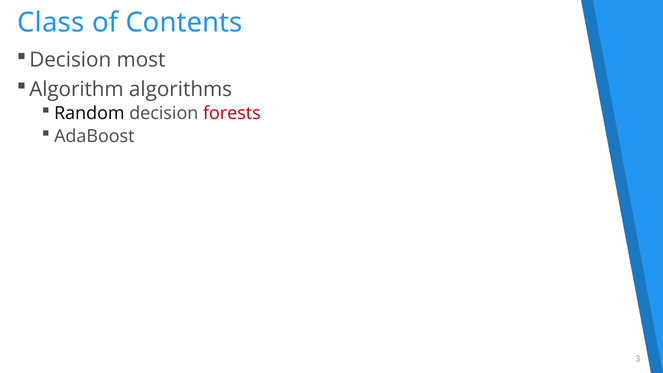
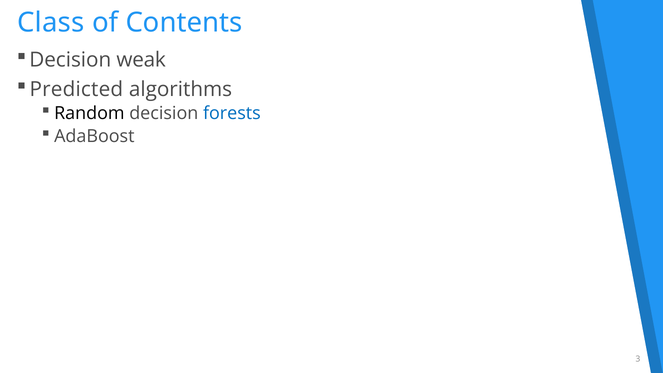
most: most -> weak (141, 60)
Algorithm: Algorithm -> Predicted (76, 89)
forests colour: red -> blue (232, 114)
